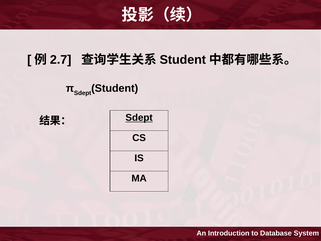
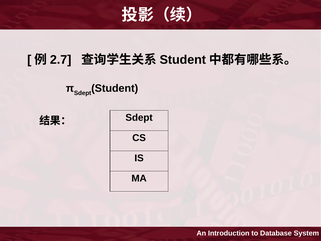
Sdept underline: present -> none (139, 118)
